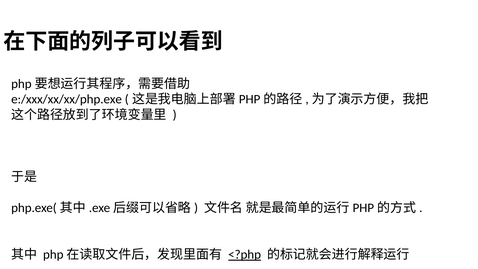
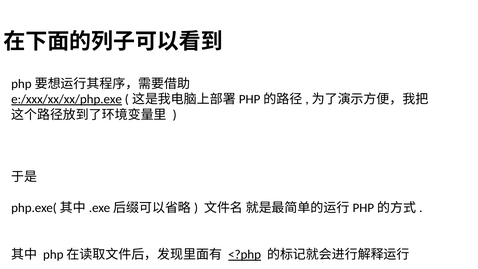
e:/xxx/xx/xx/php.exe underline: none -> present (67, 99)
